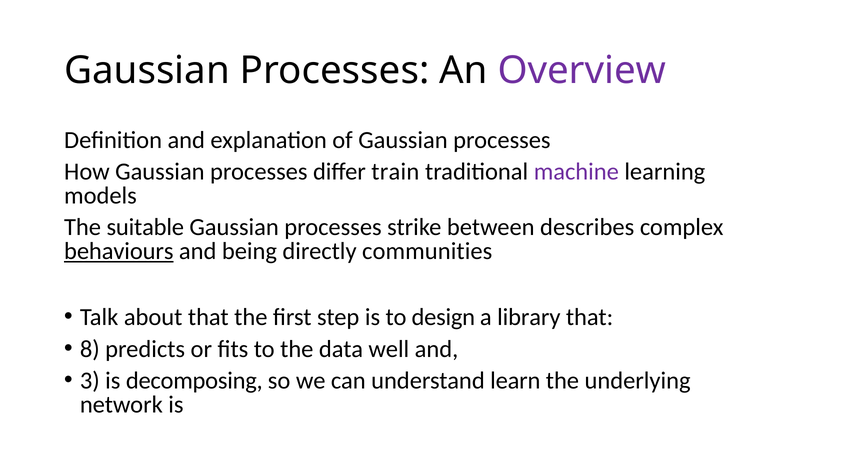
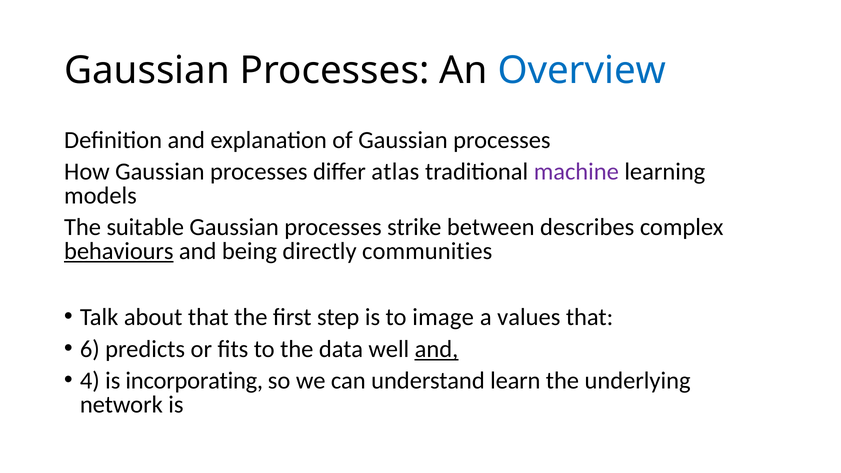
Overview colour: purple -> blue (582, 71)
train: train -> atlas (395, 172)
design: design -> image (443, 317)
library: library -> values (529, 317)
8: 8 -> 6 (90, 349)
and underline: none -> present (437, 349)
3: 3 -> 4 (90, 381)
decomposing: decomposing -> incorporating (194, 381)
